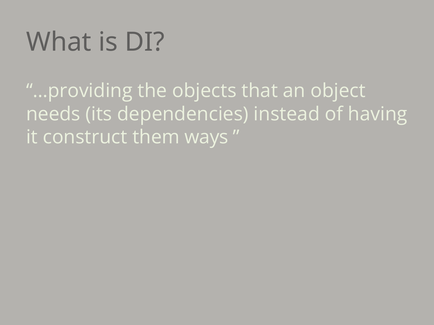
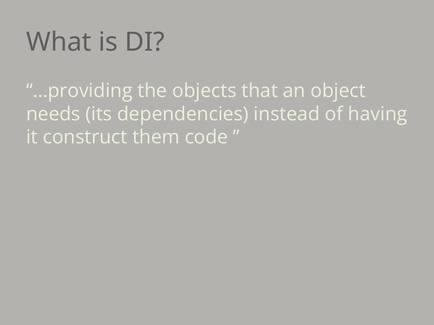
ways: ways -> code (206, 137)
